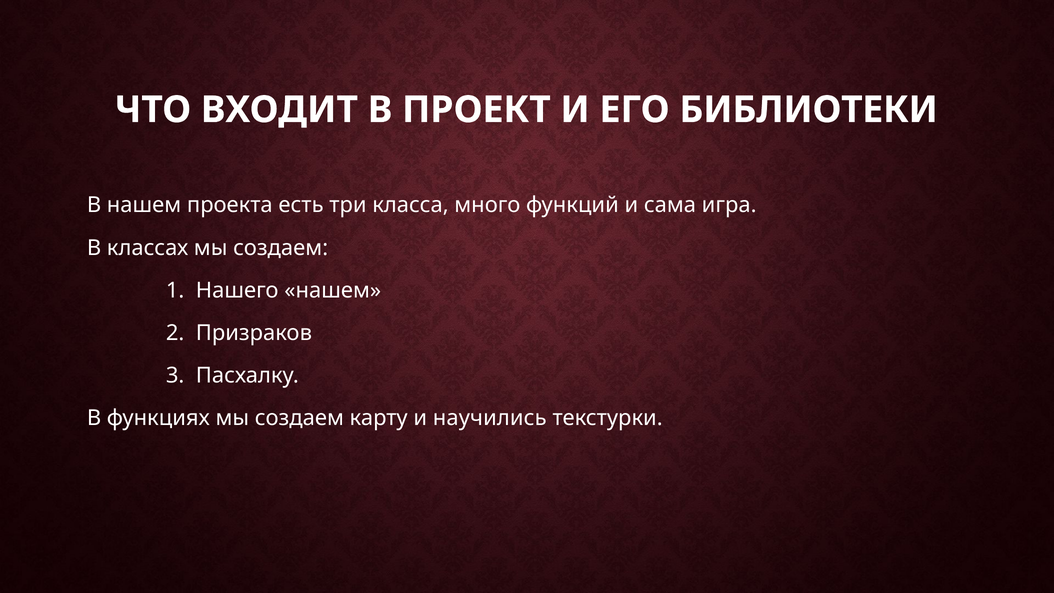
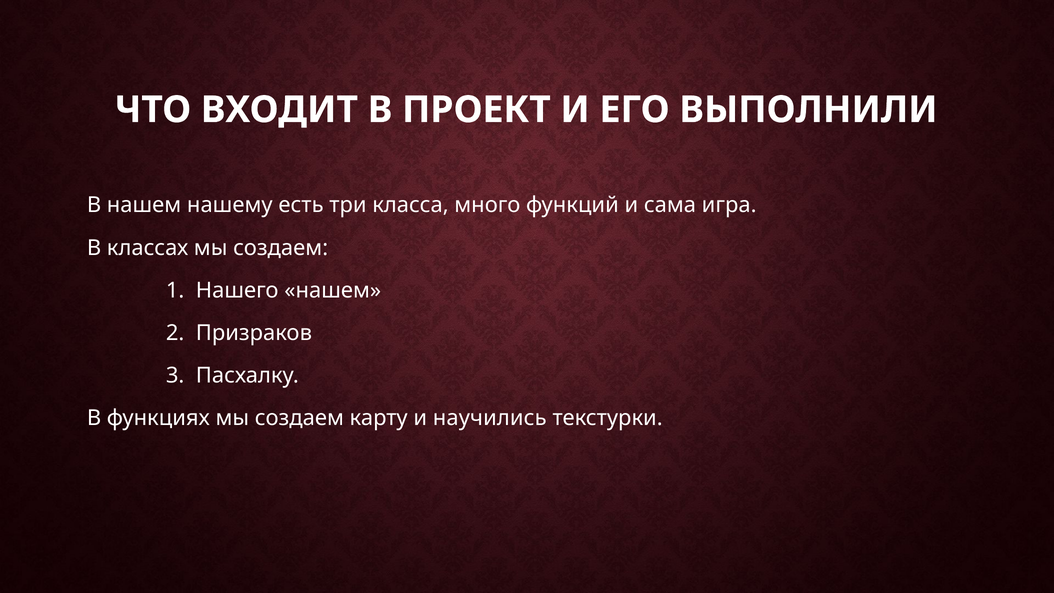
БИБЛИОТЕКИ: БИБЛИОТЕКИ -> ВЫПОЛНИЛИ (808, 110)
проекта: проекта -> нашему (230, 205)
